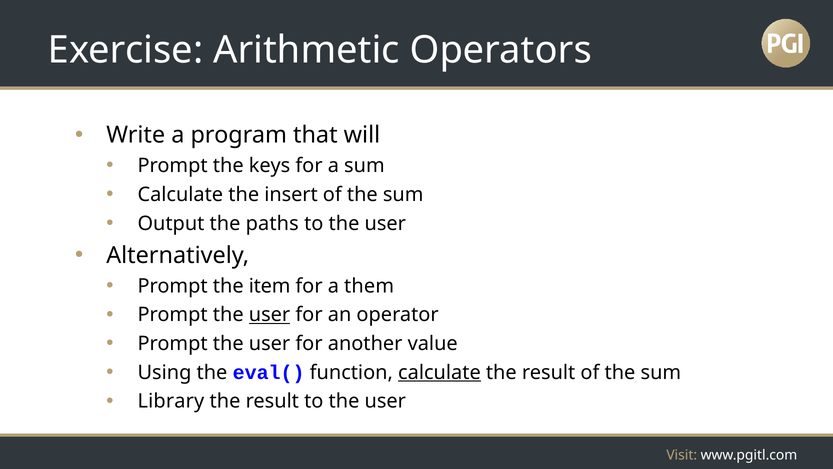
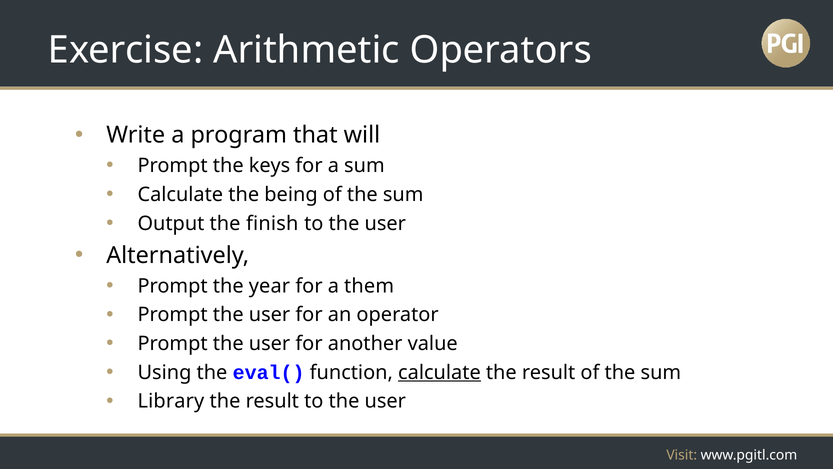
insert: insert -> being (291, 194)
paths: paths -> finish (272, 223)
item: item -> year (269, 286)
user underline: present -> none (270, 315)
